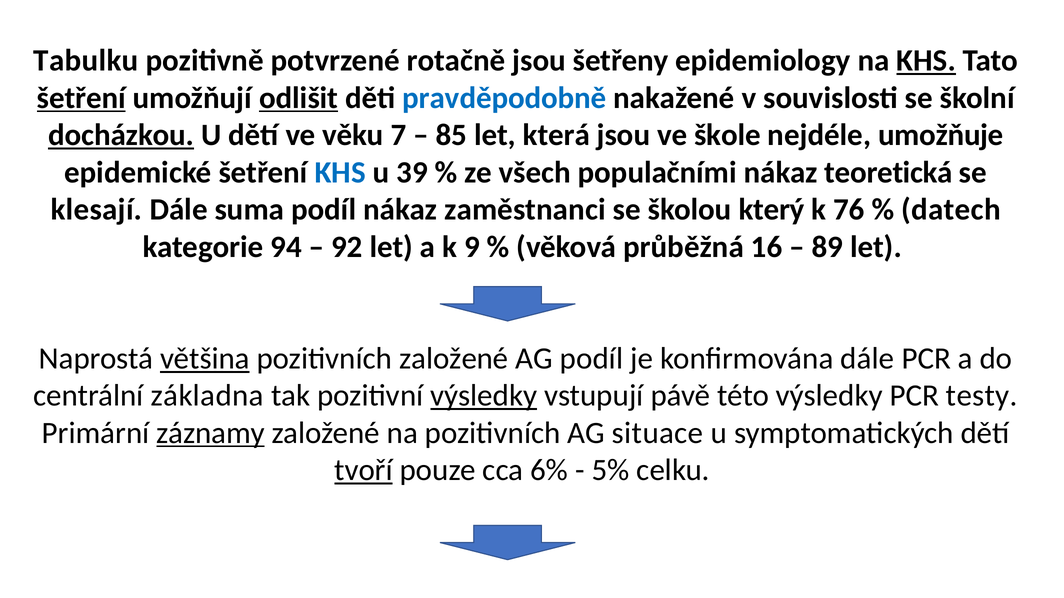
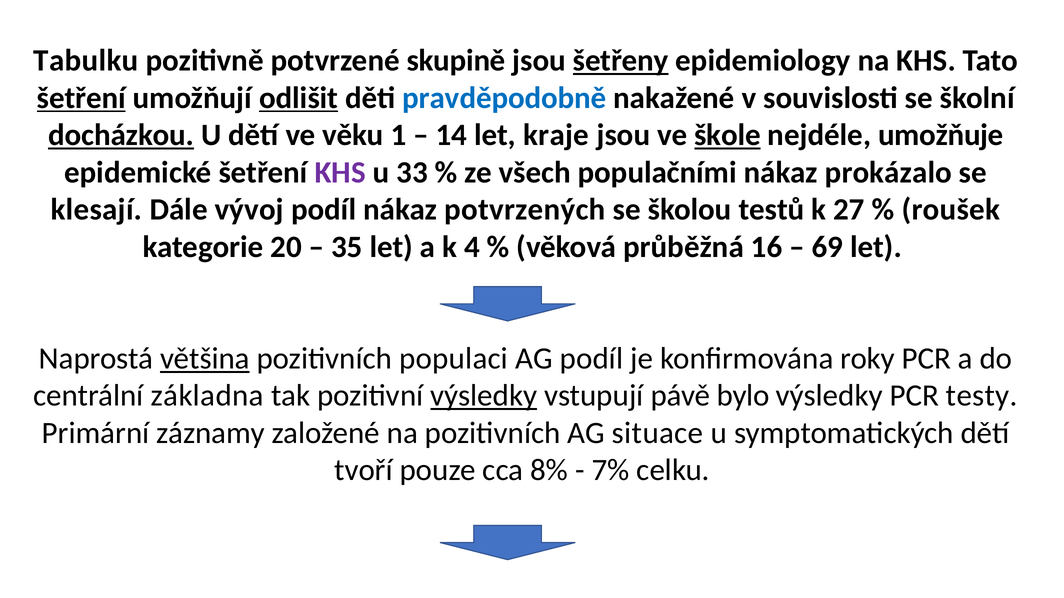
rotačně: rotačně -> skupině (456, 61)
šetřeny underline: none -> present (621, 61)
KHS underline: present -> none (926, 61)
7: 7 -> 1 (398, 135)
85: 85 -> 14 (451, 135)
která: která -> kraje (556, 135)
škole underline: none -> present (728, 135)
KHS colour: blue -> purple (340, 173)
39: 39 -> 33 (412, 173)
teoretická: teoretická -> prokázalo (888, 173)
suma: suma -> vývoj (249, 210)
zaměstnanci: zaměstnanci -> potvrzených (525, 210)
který: který -> testů (772, 210)
76: 76 -> 27 (849, 210)
datech: datech -> roušek (951, 210)
94: 94 -> 20 (286, 247)
92: 92 -> 35 (347, 247)
9: 9 -> 4 (472, 247)
89: 89 -> 69 (827, 247)
pozitivních založené: založené -> populaci (454, 359)
konfirmována dále: dále -> roky (868, 359)
této: této -> bylo (743, 396)
záznamy underline: present -> none (211, 433)
tvoří underline: present -> none (364, 471)
6%: 6% -> 8% (549, 471)
5%: 5% -> 7% (611, 471)
